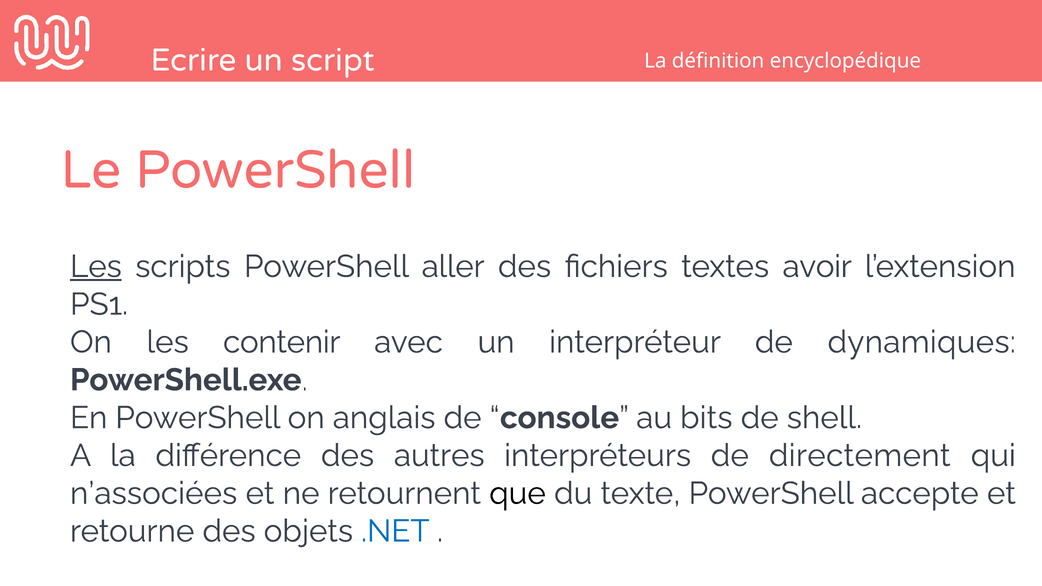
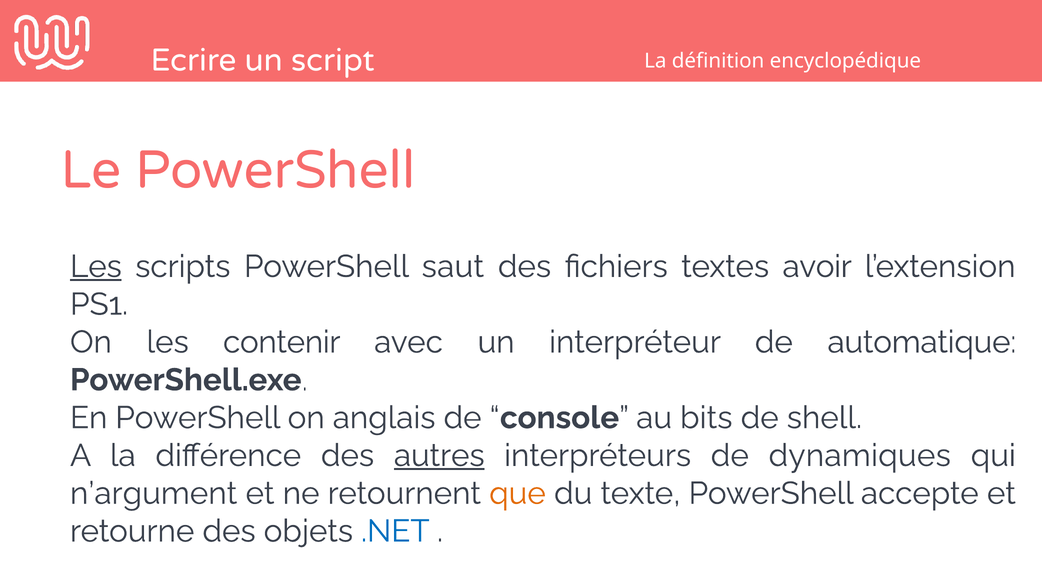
aller: aller -> saut (453, 267)
dynamiques: dynamiques -> automatique (922, 342)
autres underline: none -> present (439, 456)
directement: directement -> dynamiques (860, 456)
n’associées: n’associées -> n’argument (154, 493)
que colour: black -> orange (518, 493)
